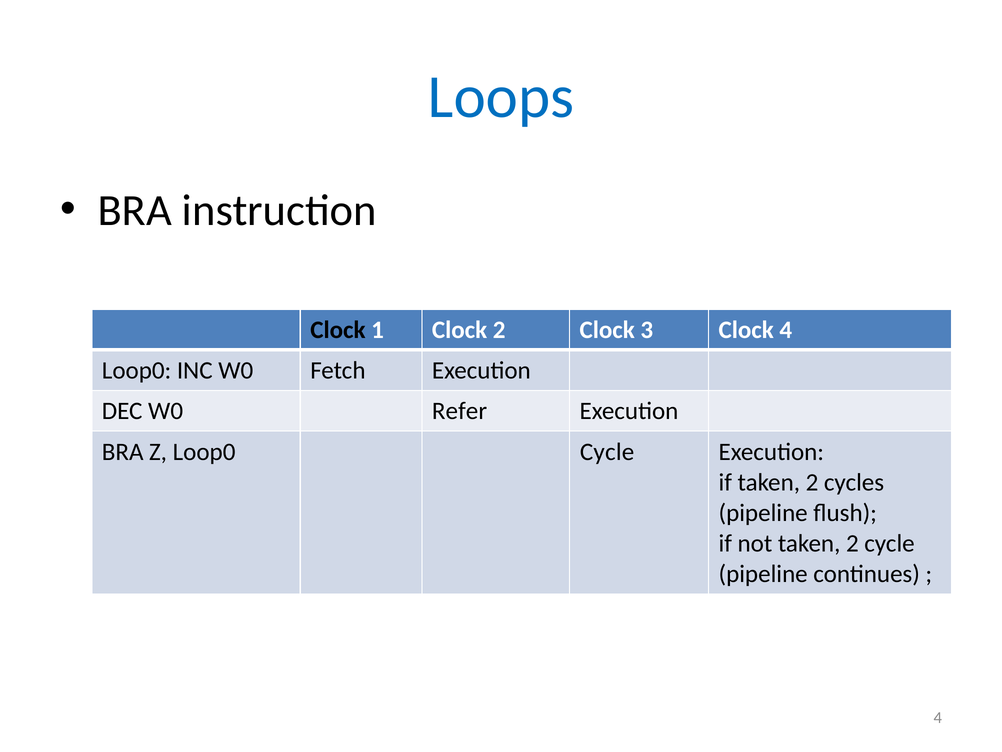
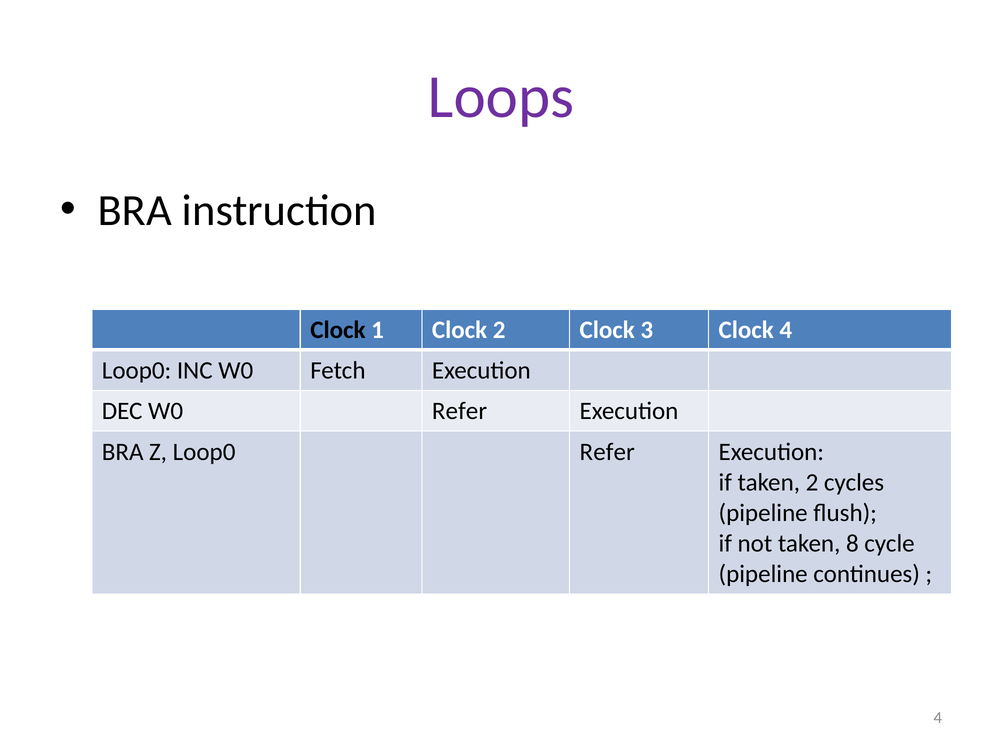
Loops colour: blue -> purple (501, 97)
Loop0 Cycle: Cycle -> Refer (607, 451)
not taken 2: 2 -> 8 (852, 543)
